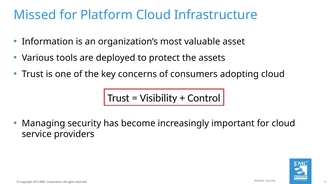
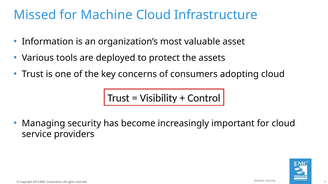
Platform: Platform -> Machine (107, 15)
